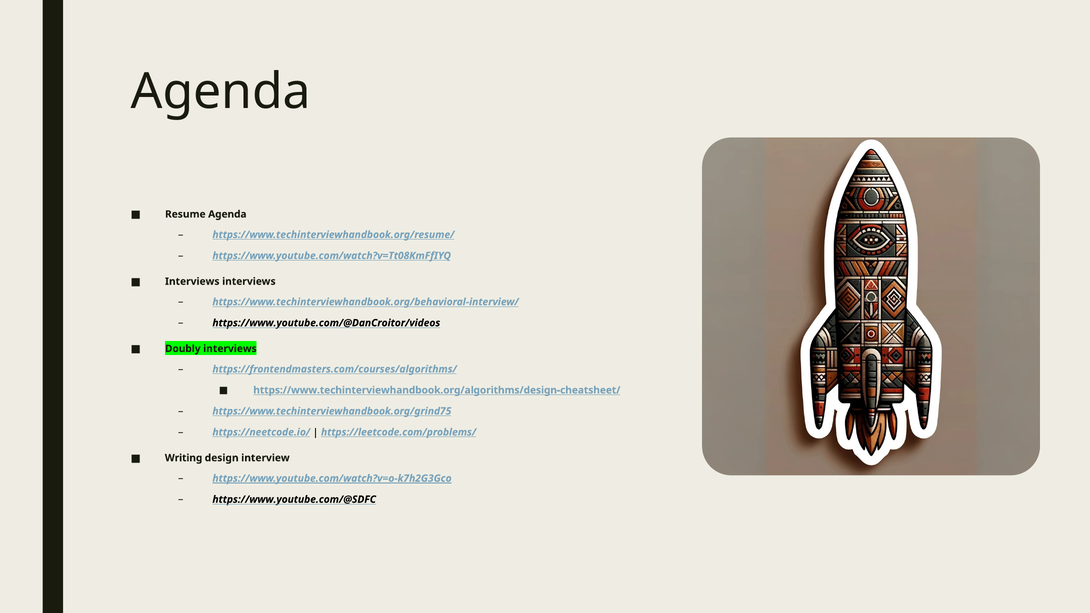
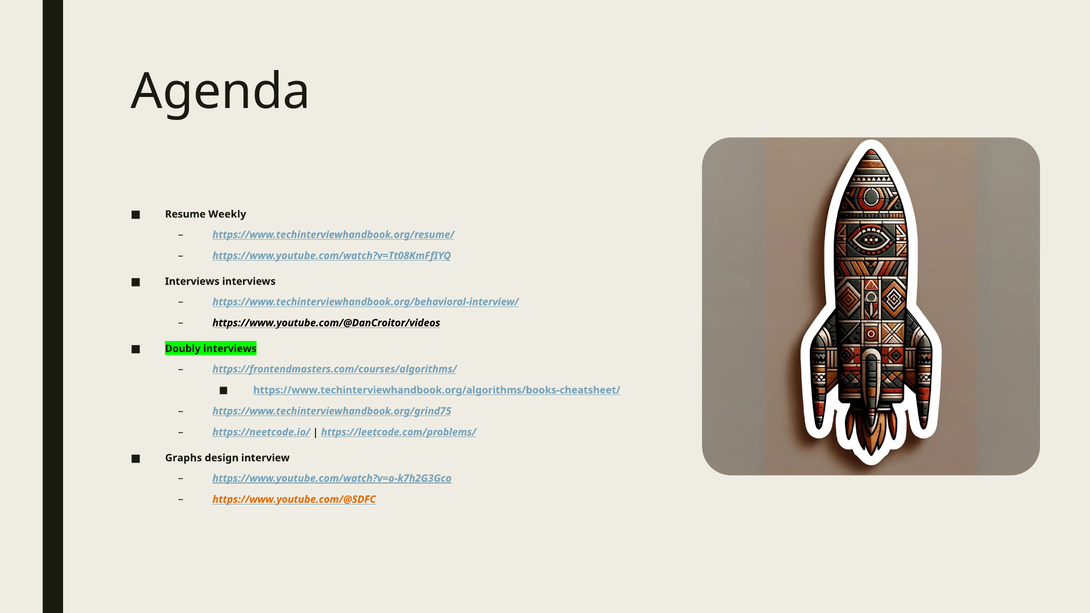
Resume Agenda: Agenda -> Weekly (227, 214)
https://www.techinterviewhandbook.org/algorithms/design-cheatsheet/: https://www.techinterviewhandbook.org/algorithms/design-cheatsheet/ -> https://www.techinterviewhandbook.org/algorithms/books-cheatsheet/ (437, 390)
Writing: Writing -> Graphs (183, 458)
https://www.youtube.com/@SDFC colour: black -> orange (294, 500)
